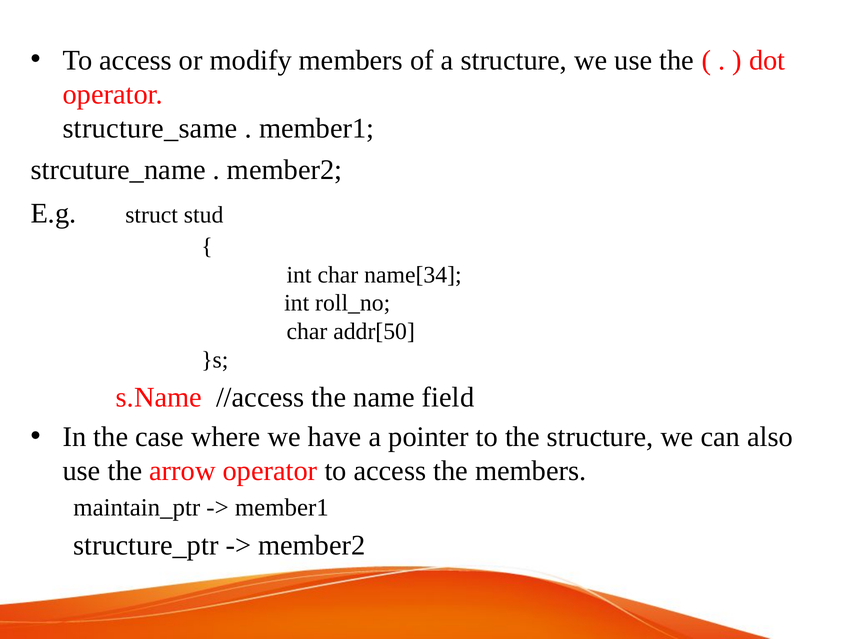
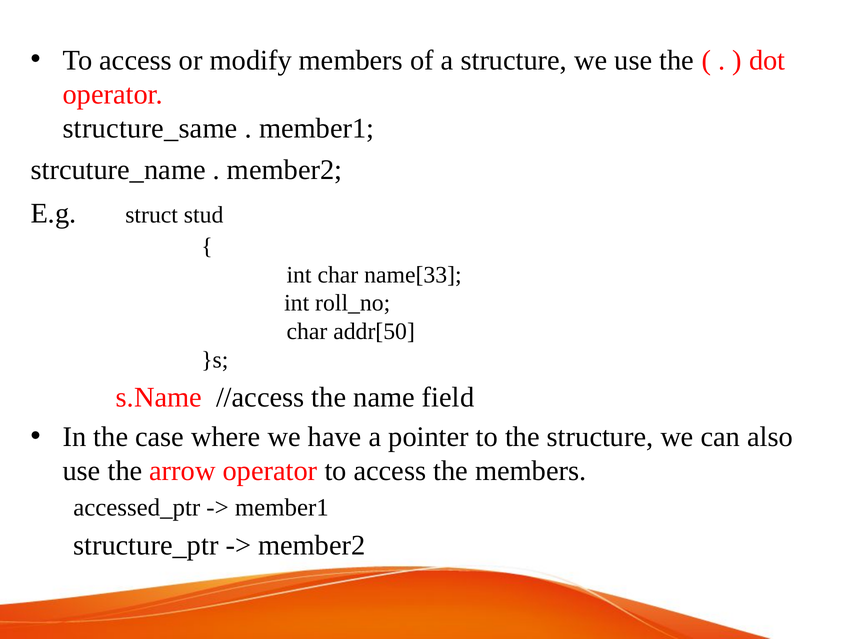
name[34: name[34 -> name[33 (413, 275)
maintain_ptr: maintain_ptr -> accessed_ptr (137, 508)
